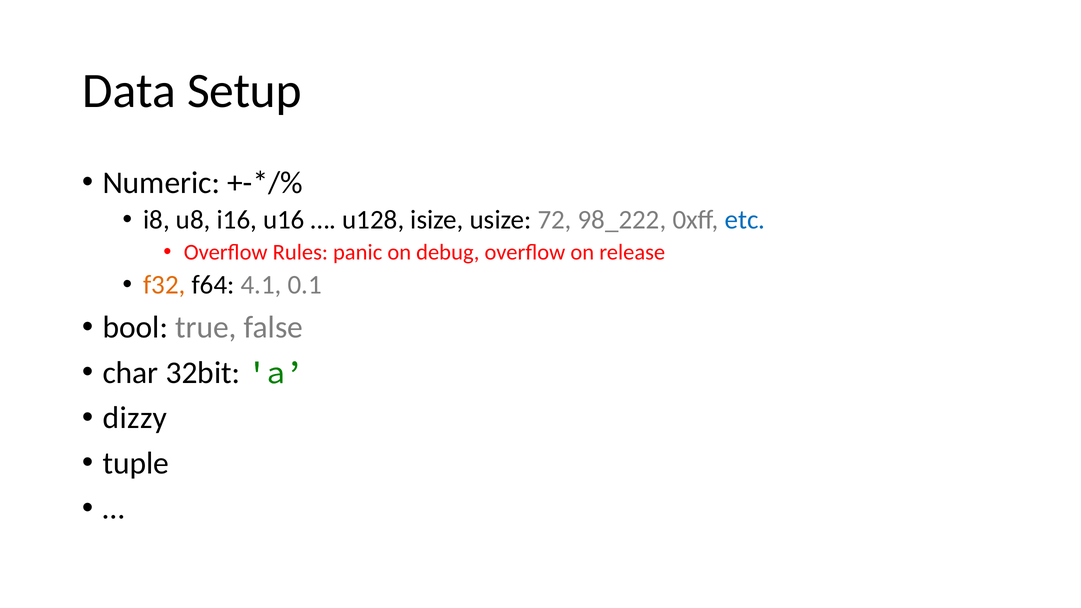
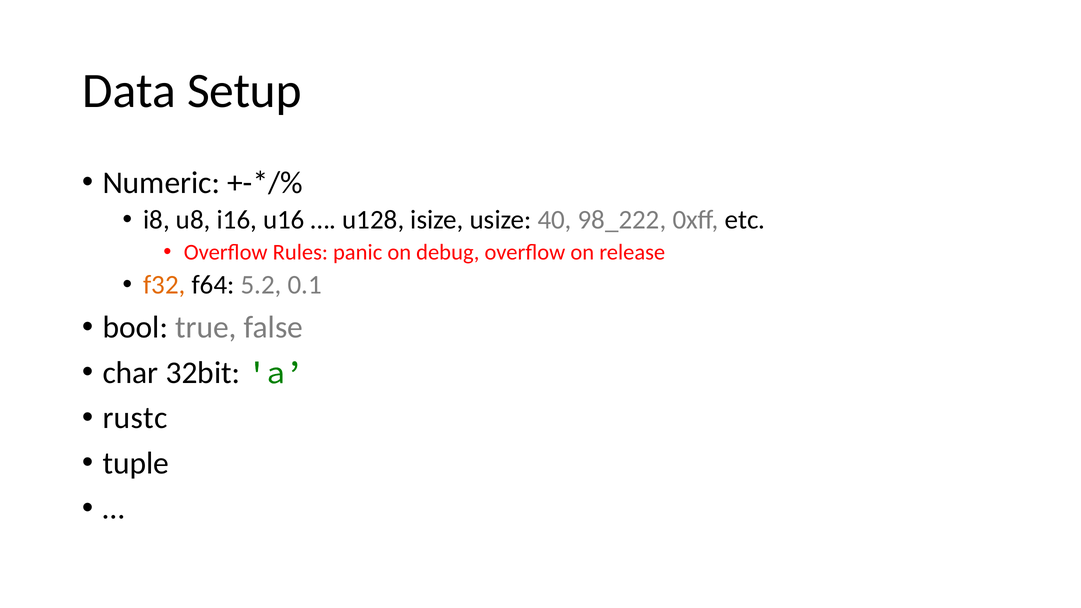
72: 72 -> 40 (555, 220)
etc colour: blue -> black (745, 220)
4.1: 4.1 -> 5.2 (261, 285)
dizzy: dizzy -> rustc (135, 418)
